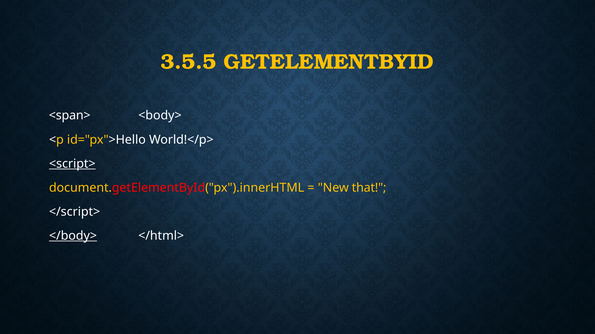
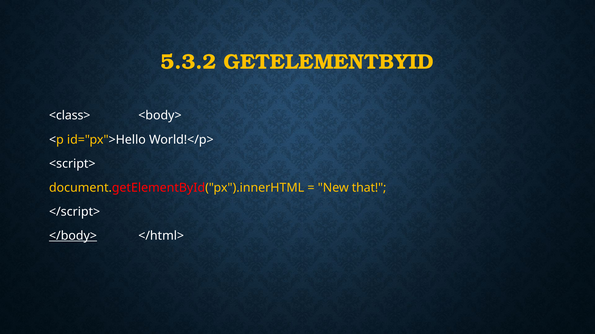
3.5.5: 3.5.5 -> 5.3.2 (189, 62)
<span>: <span> -> <class> (70, 116)
<script> underline: present -> none (72, 164)
